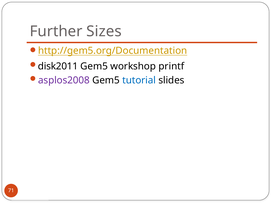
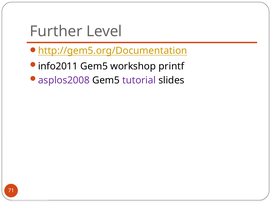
Sizes: Sizes -> Level (104, 31)
disk2011: disk2011 -> info2011 (58, 66)
tutorial colour: blue -> purple (139, 80)
